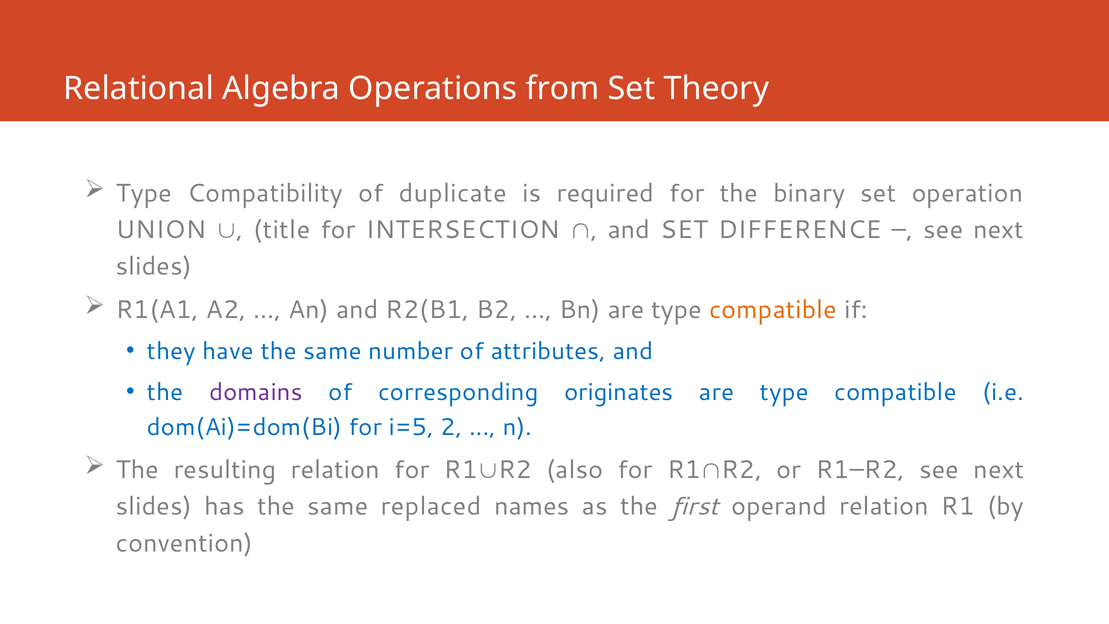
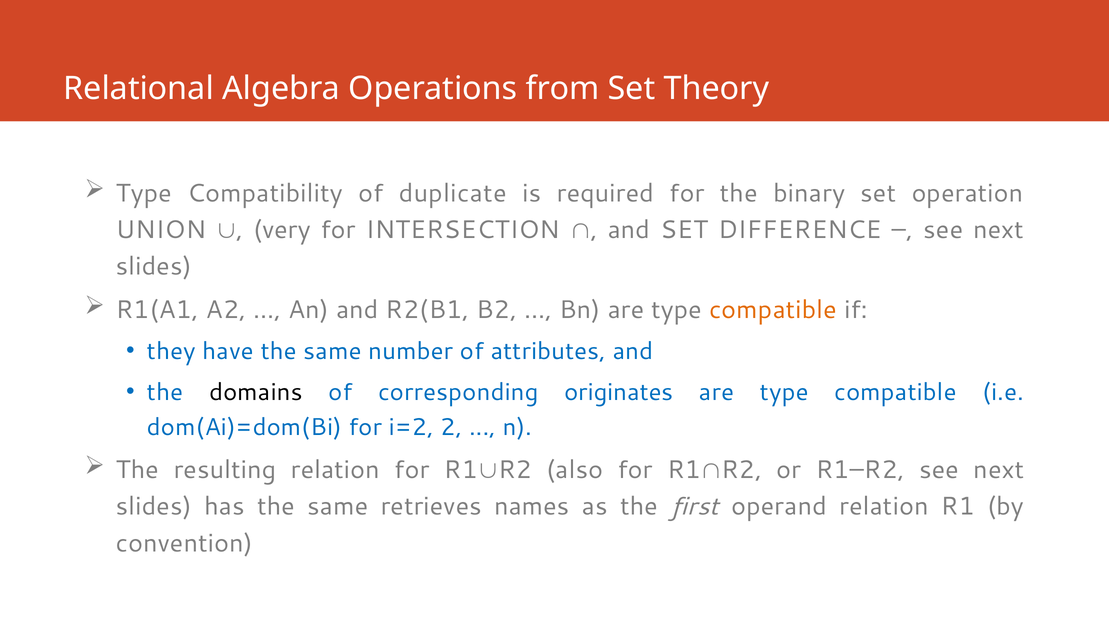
title: title -> very (282, 230)
domains colour: purple -> black (256, 392)
i=5: i=5 -> i=2 (411, 427)
replaced: replaced -> retrieves (431, 506)
